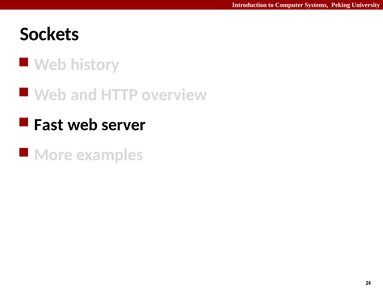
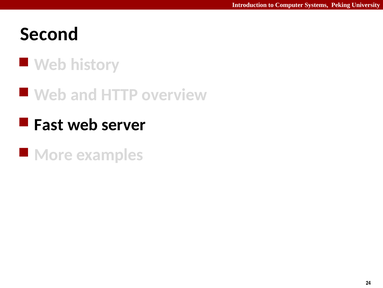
Sockets: Sockets -> Second (49, 34)
